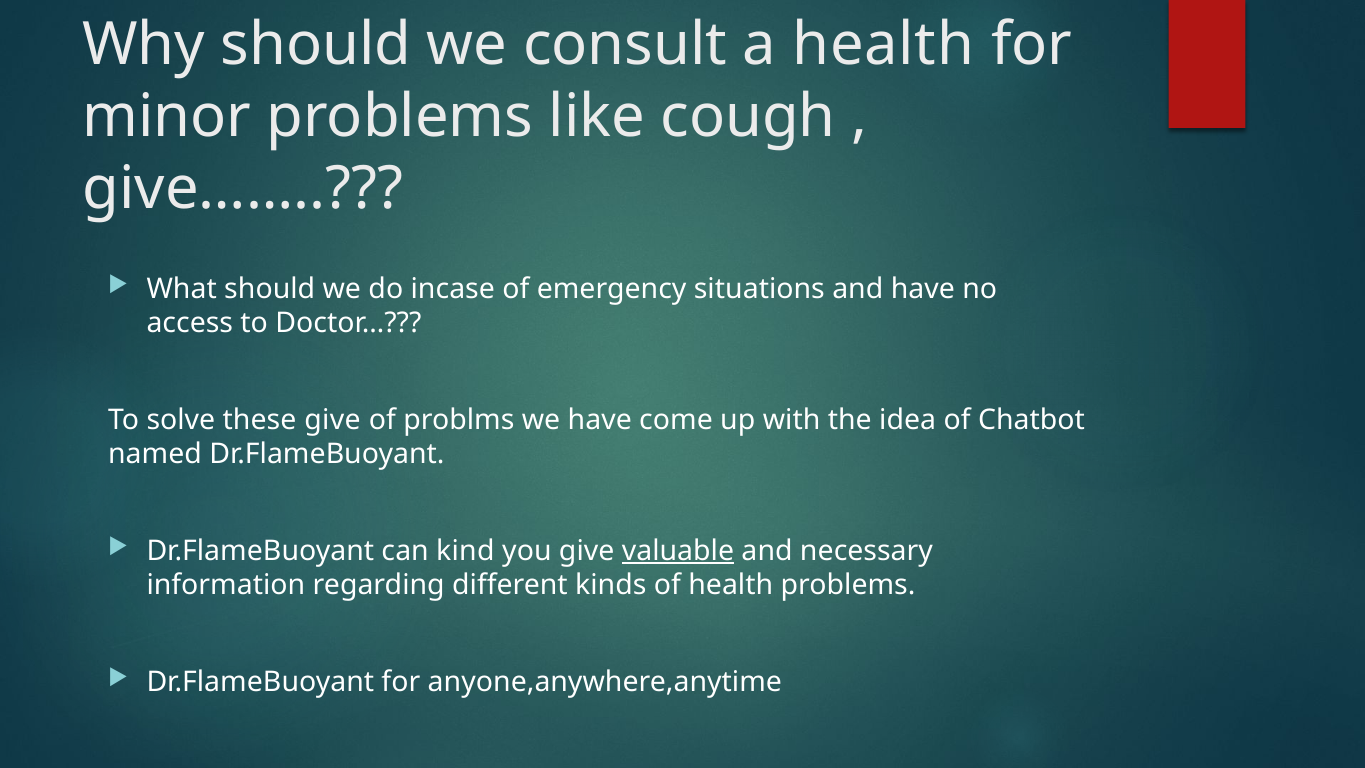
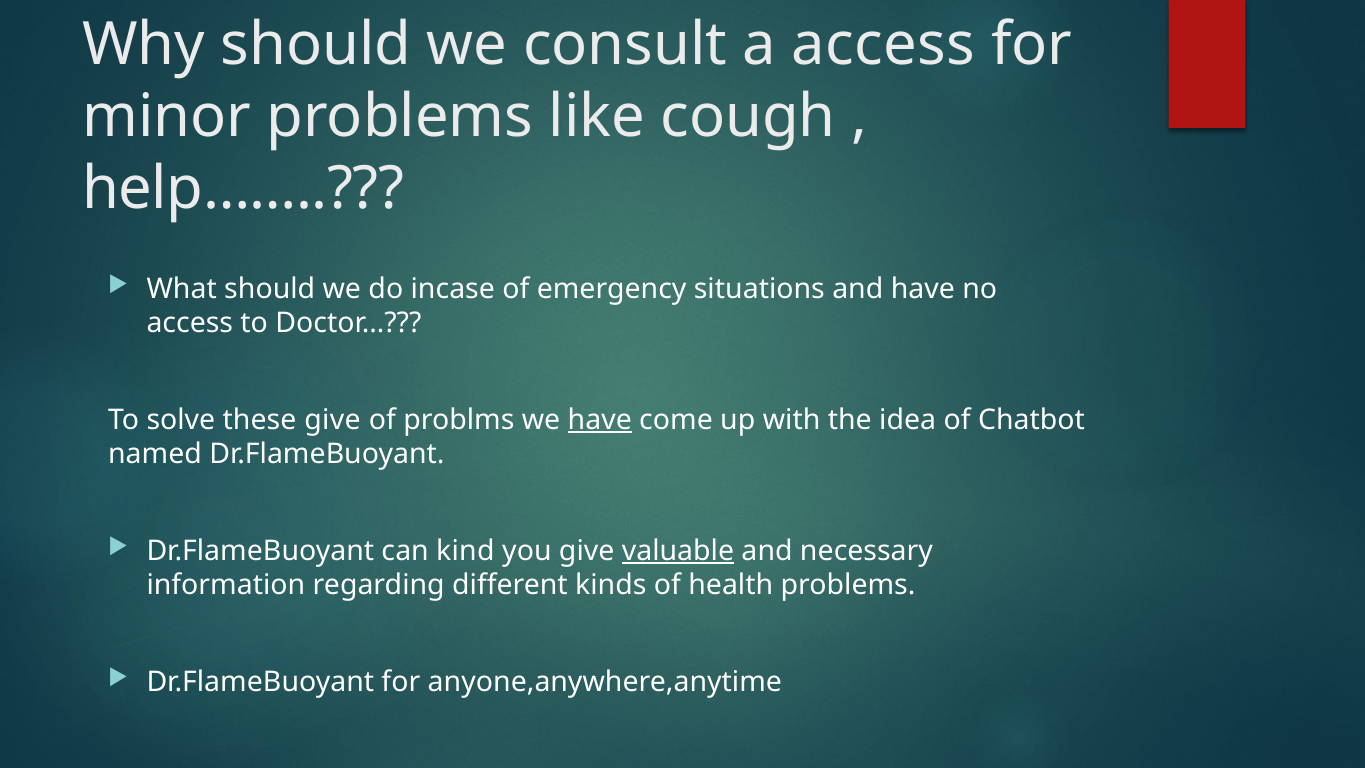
a health: health -> access (884, 45)
give……: give…… -> help…… (243, 188)
have underline: none -> present (600, 420)
